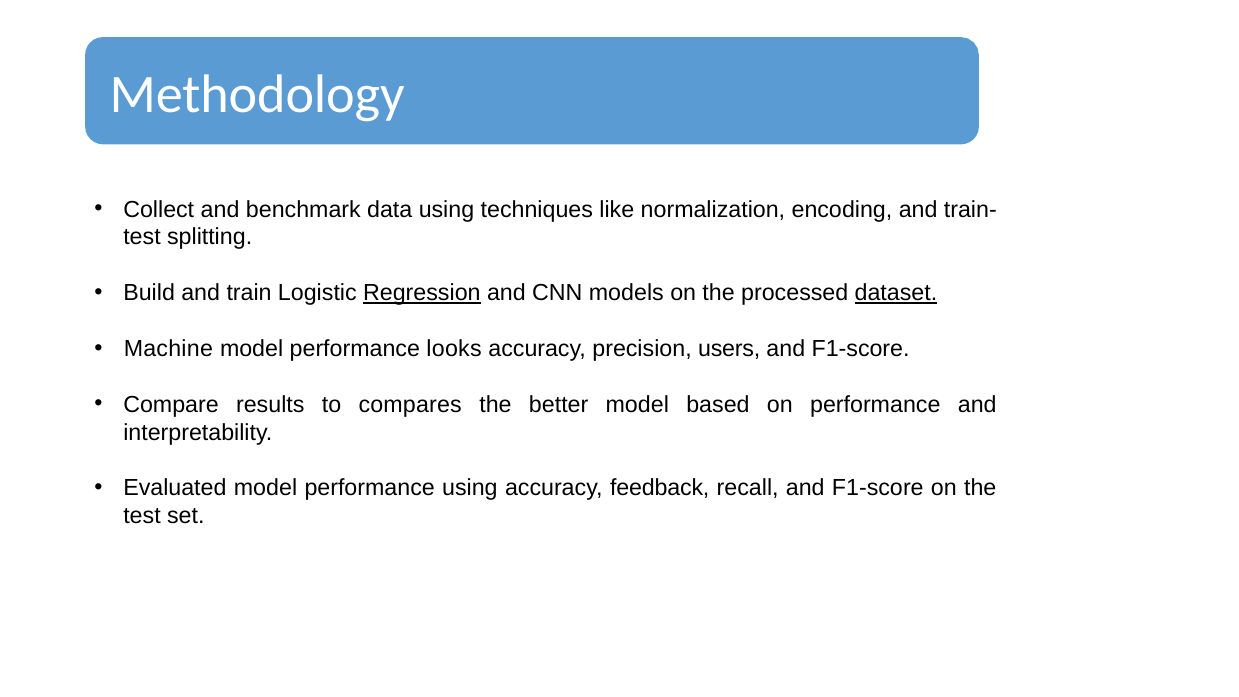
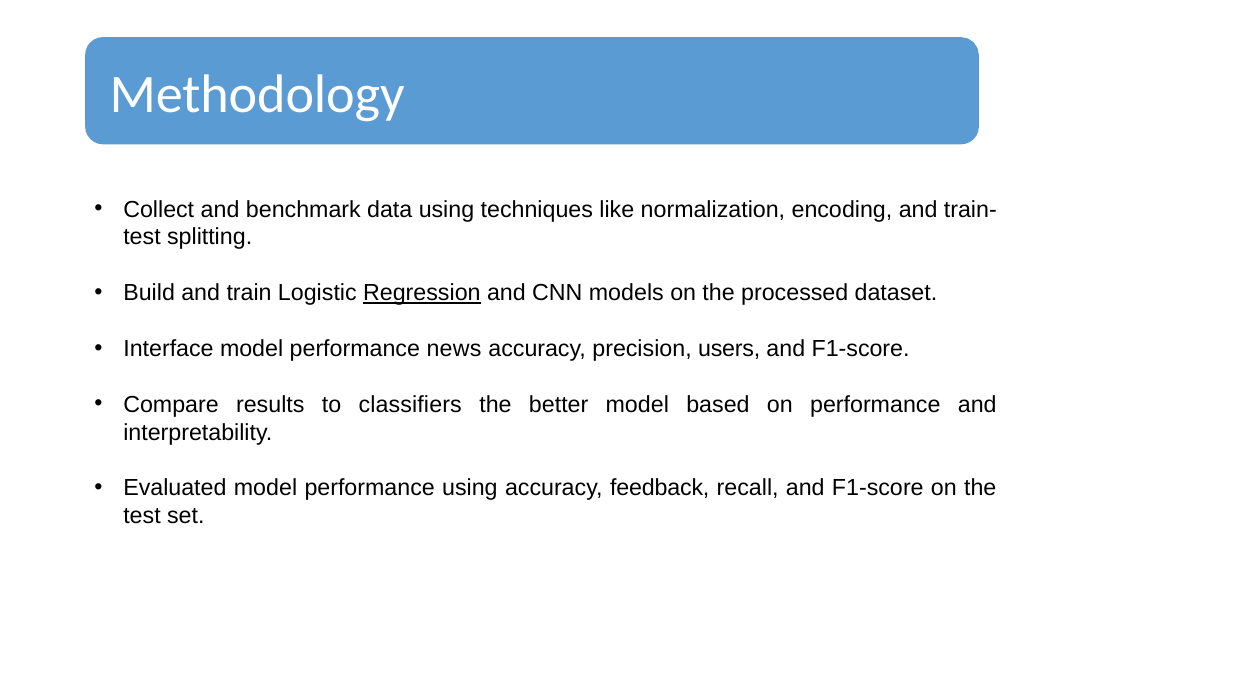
dataset underline: present -> none (896, 293)
Machine: Machine -> Interface (168, 349)
looks: looks -> news (454, 349)
compares: compares -> classifiers (410, 404)
